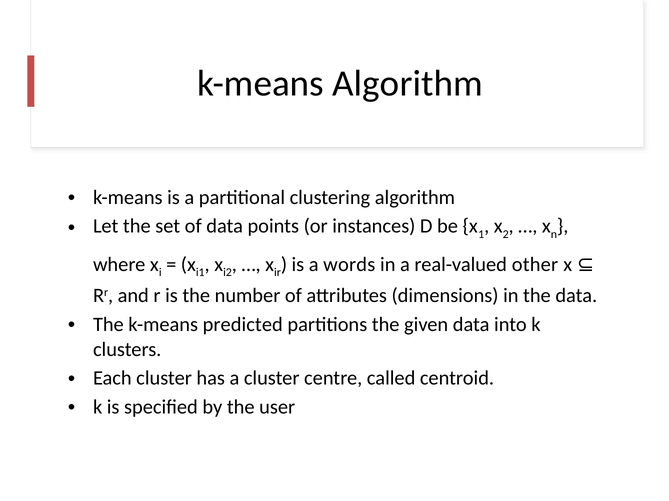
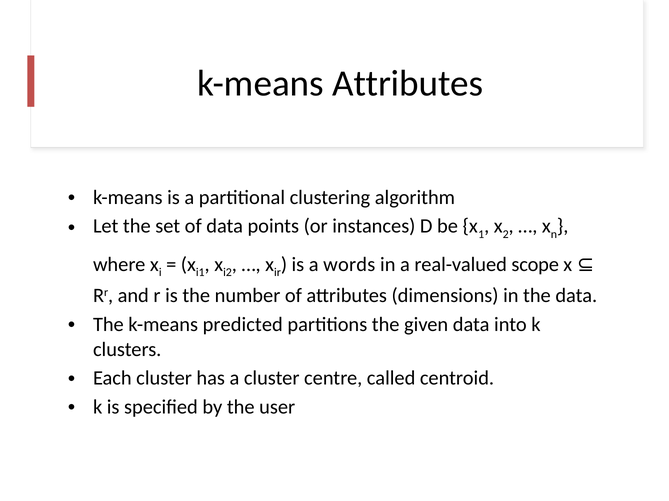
k-means Algorithm: Algorithm -> Attributes (408, 84)
other: other -> scope (535, 265)
